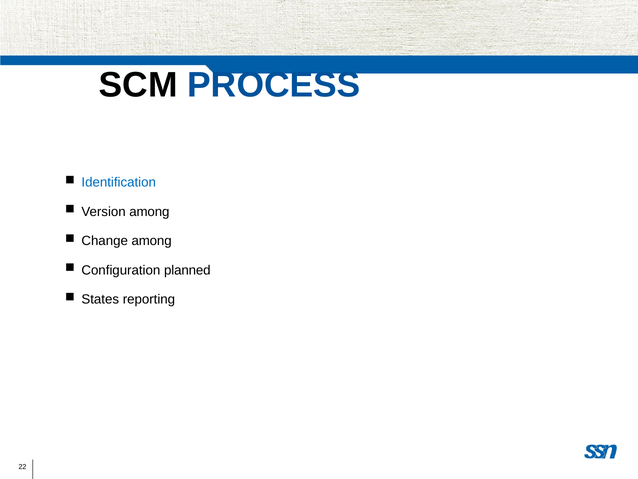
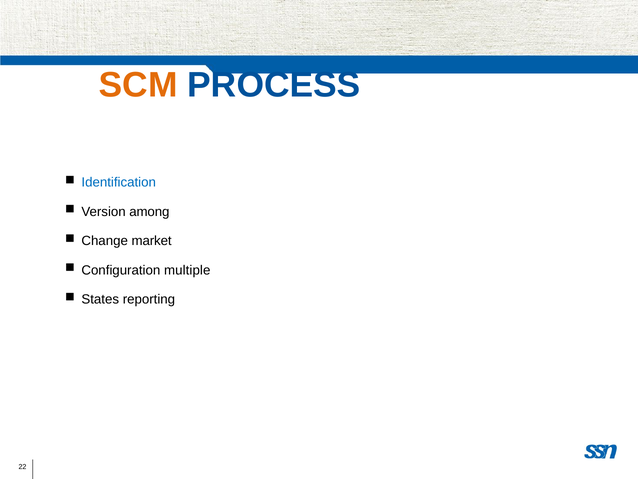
SCM colour: black -> orange (138, 85)
Change among: among -> market (152, 241)
planned: planned -> multiple (187, 270)
